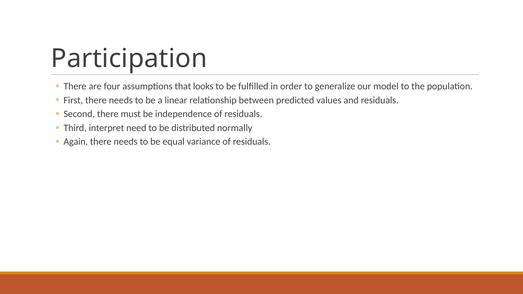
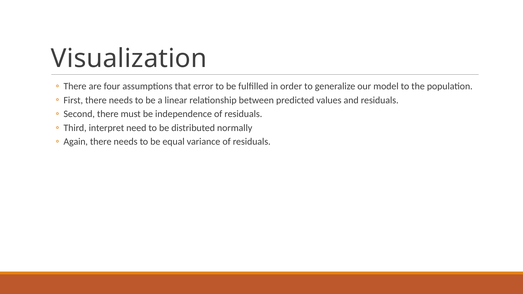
Participation: Participation -> Visualization (129, 59)
looks: looks -> error (203, 86)
